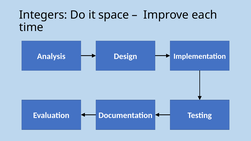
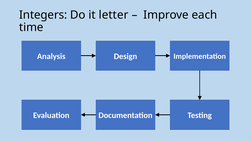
space: space -> letter (114, 15)
